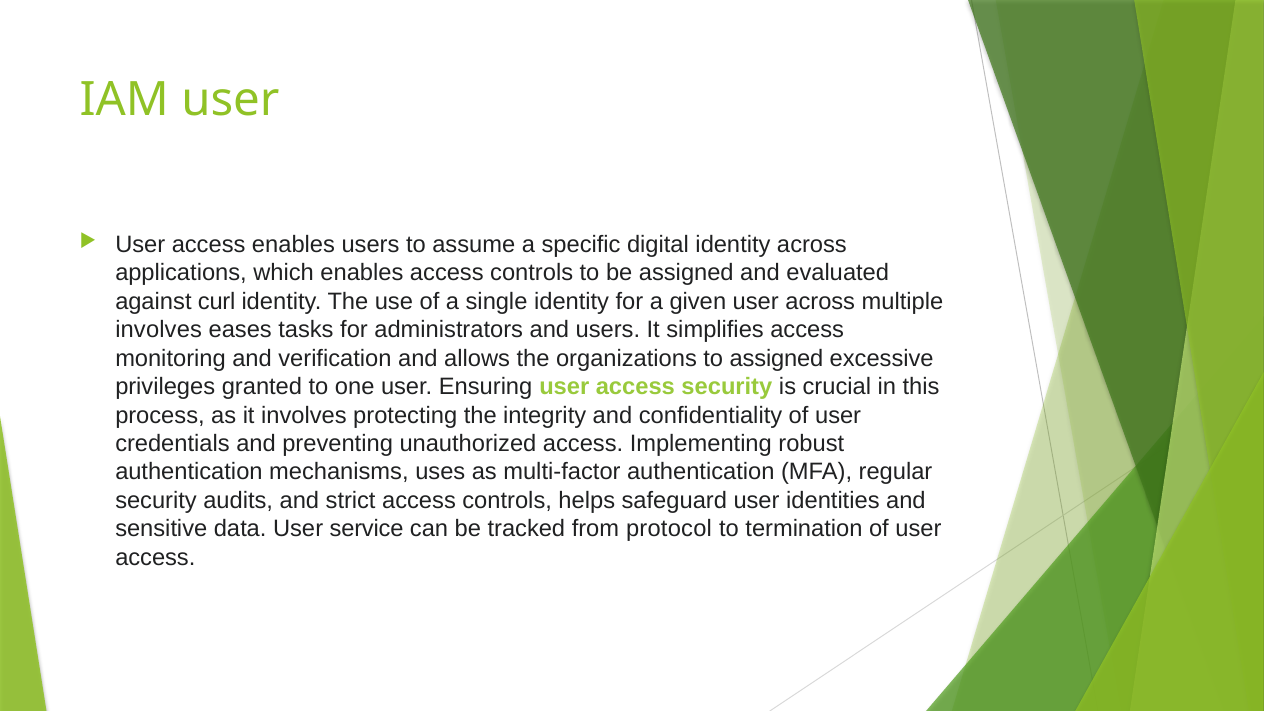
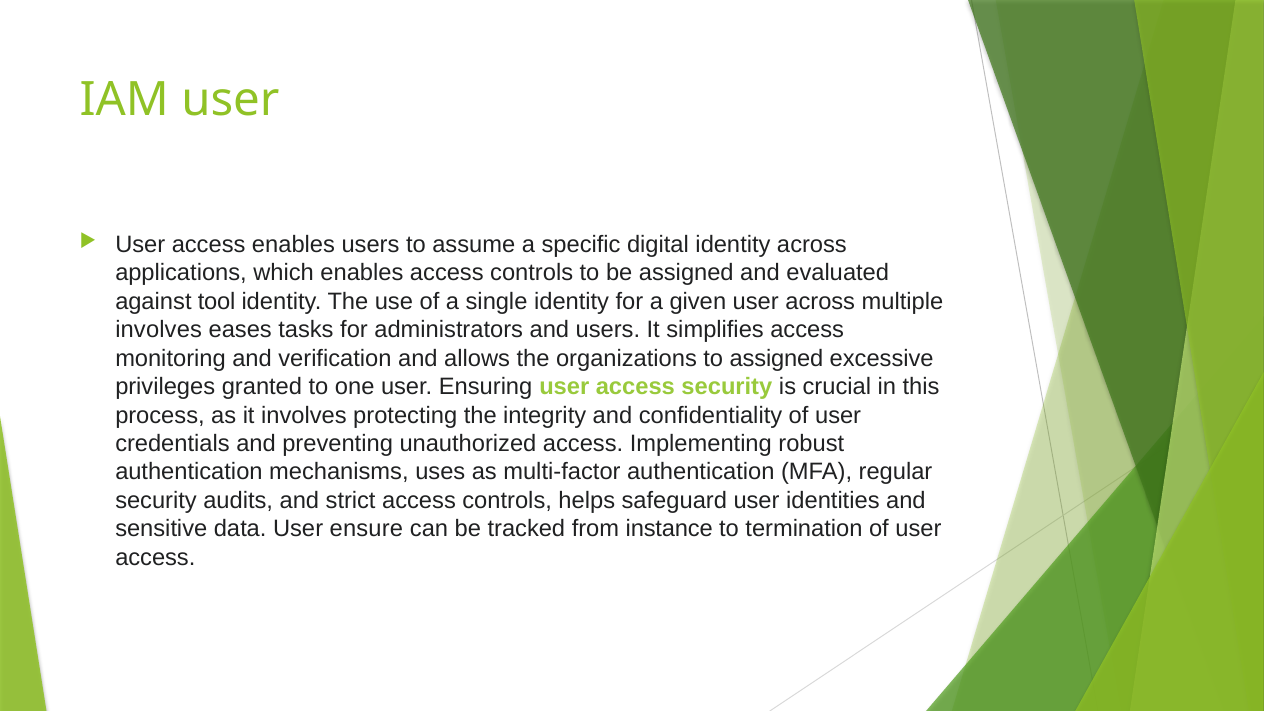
curl: curl -> tool (217, 302)
service: service -> ensure (366, 529)
protocol: protocol -> instance (669, 529)
